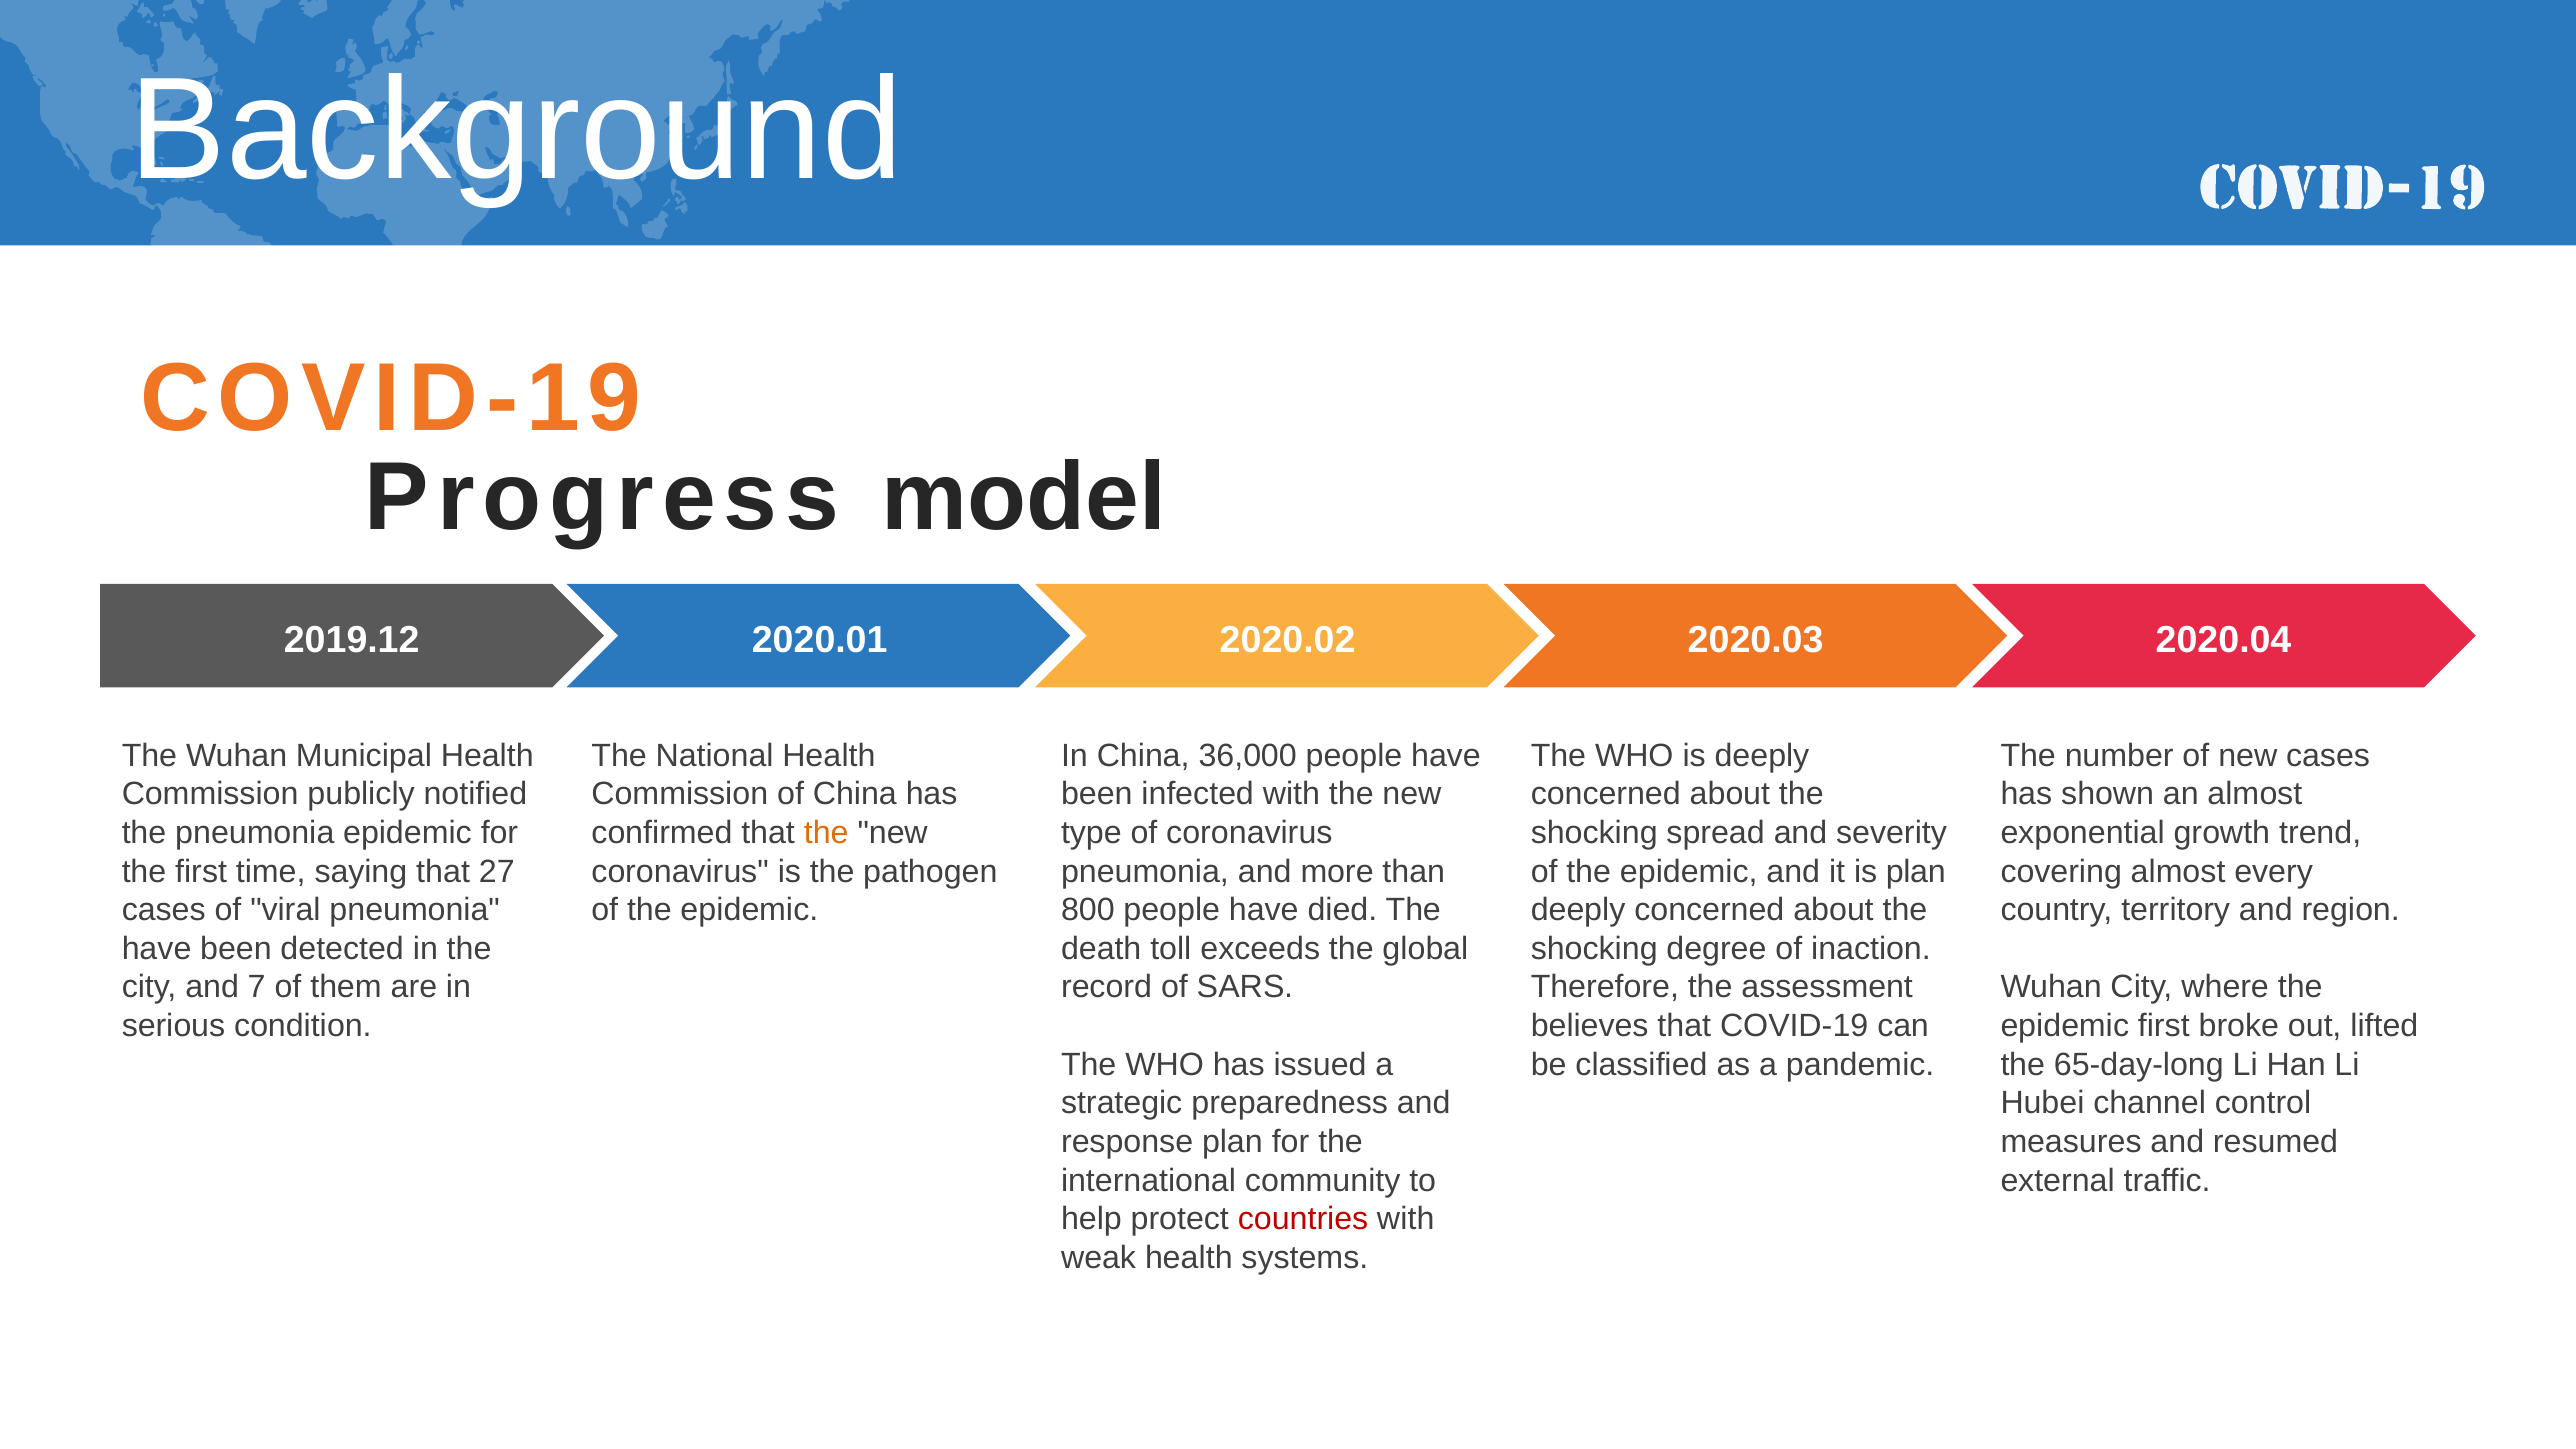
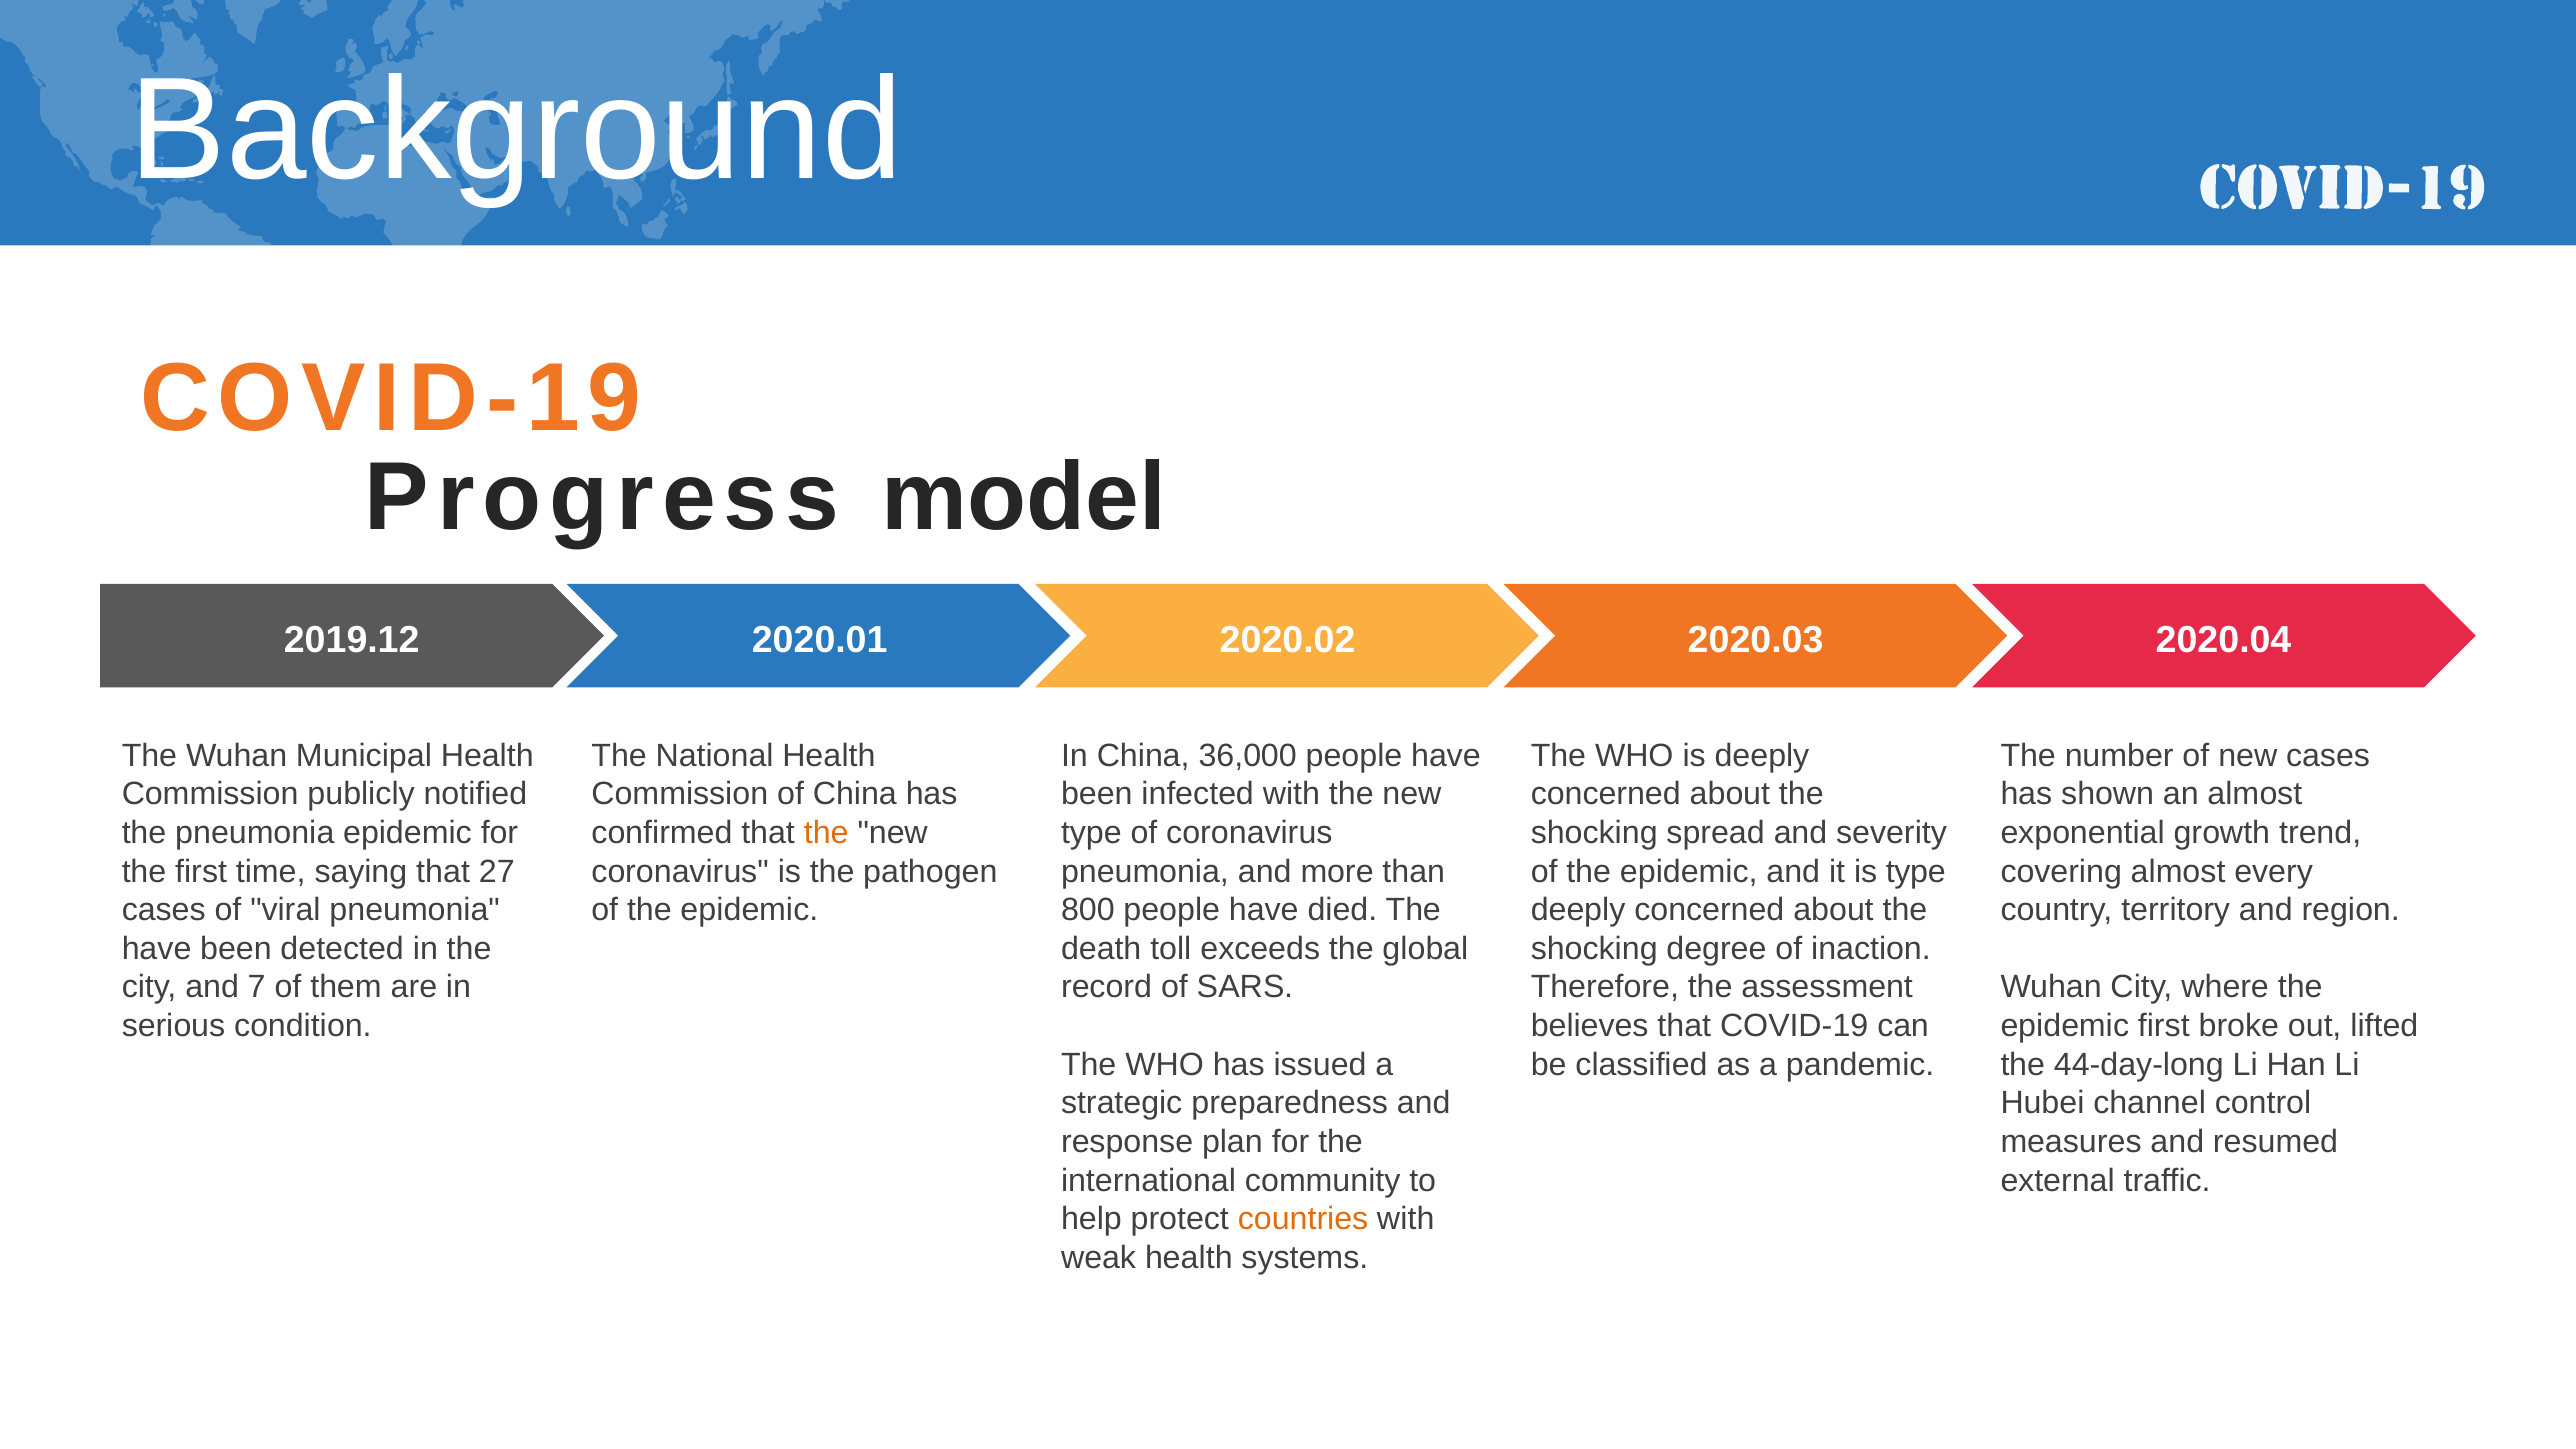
is plan: plan -> type (1916, 871)
65-day-long: 65-day-long -> 44-day-long (2139, 1065)
countries colour: red -> orange (1303, 1219)
